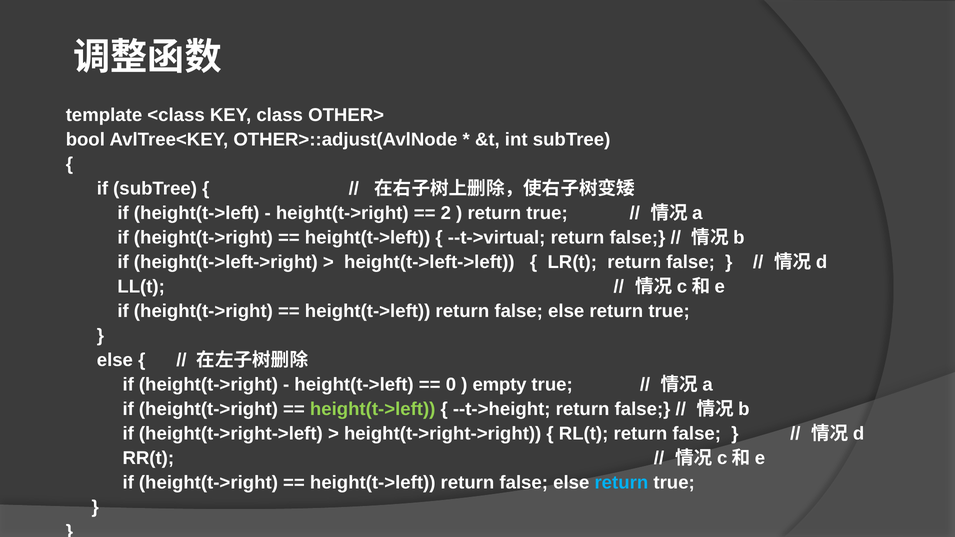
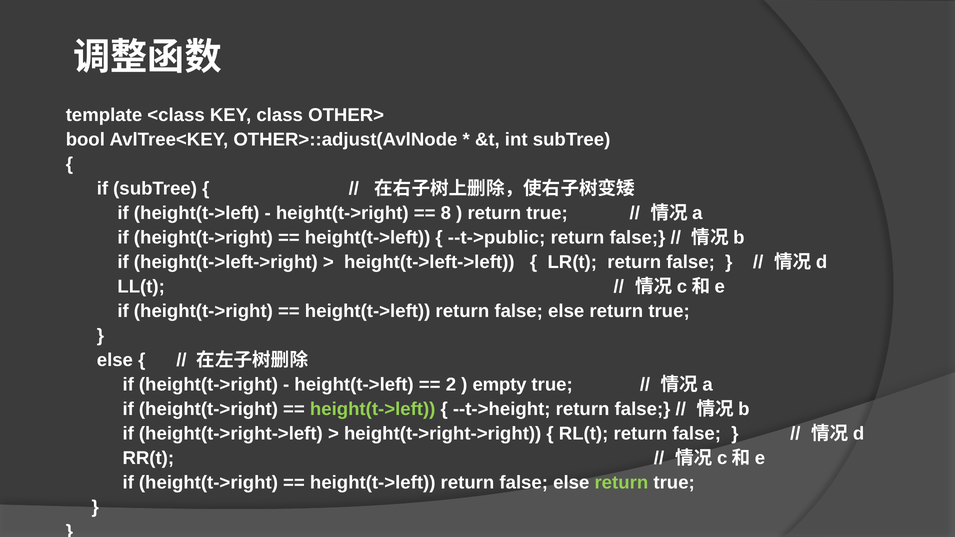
2: 2 -> 8 (446, 213)
--t->virtual: --t->virtual -> --t->public (497, 238)
0: 0 -> 2 (451, 385)
return colour: light blue -> light green (621, 483)
